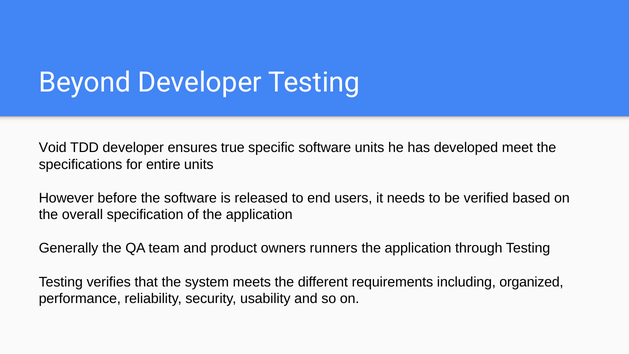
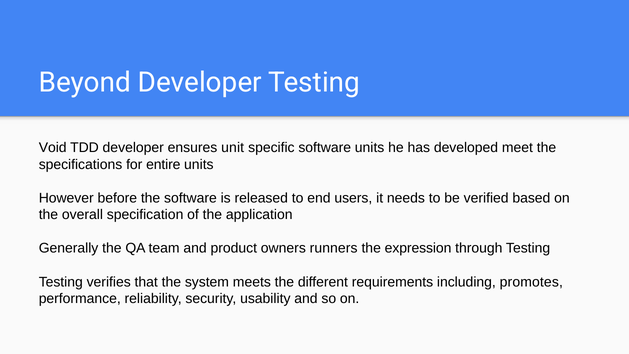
true: true -> unit (233, 148)
application: application -> expression (418, 248)
organized: organized -> promotes (531, 282)
